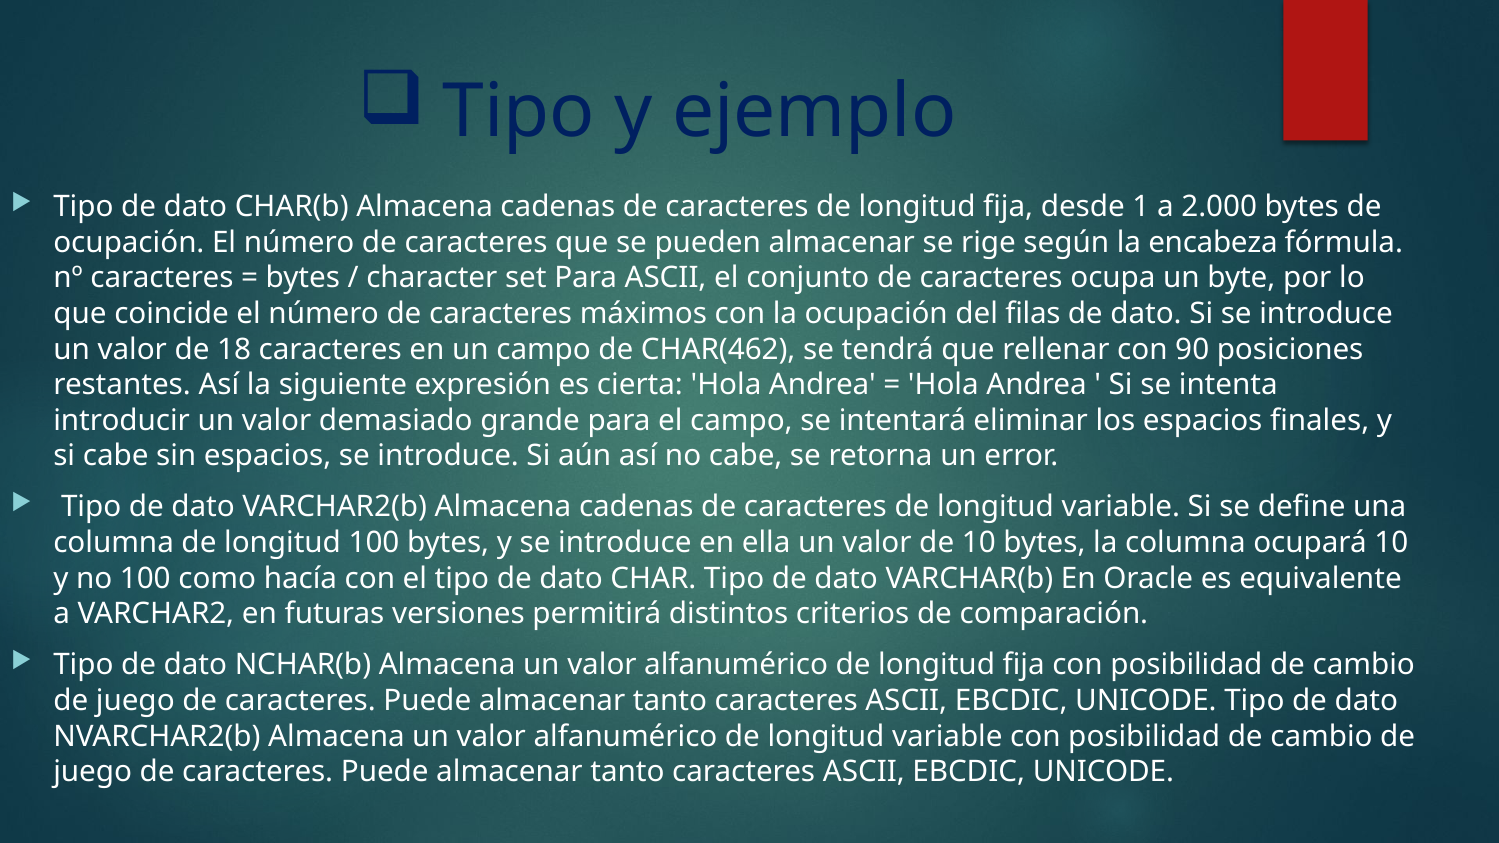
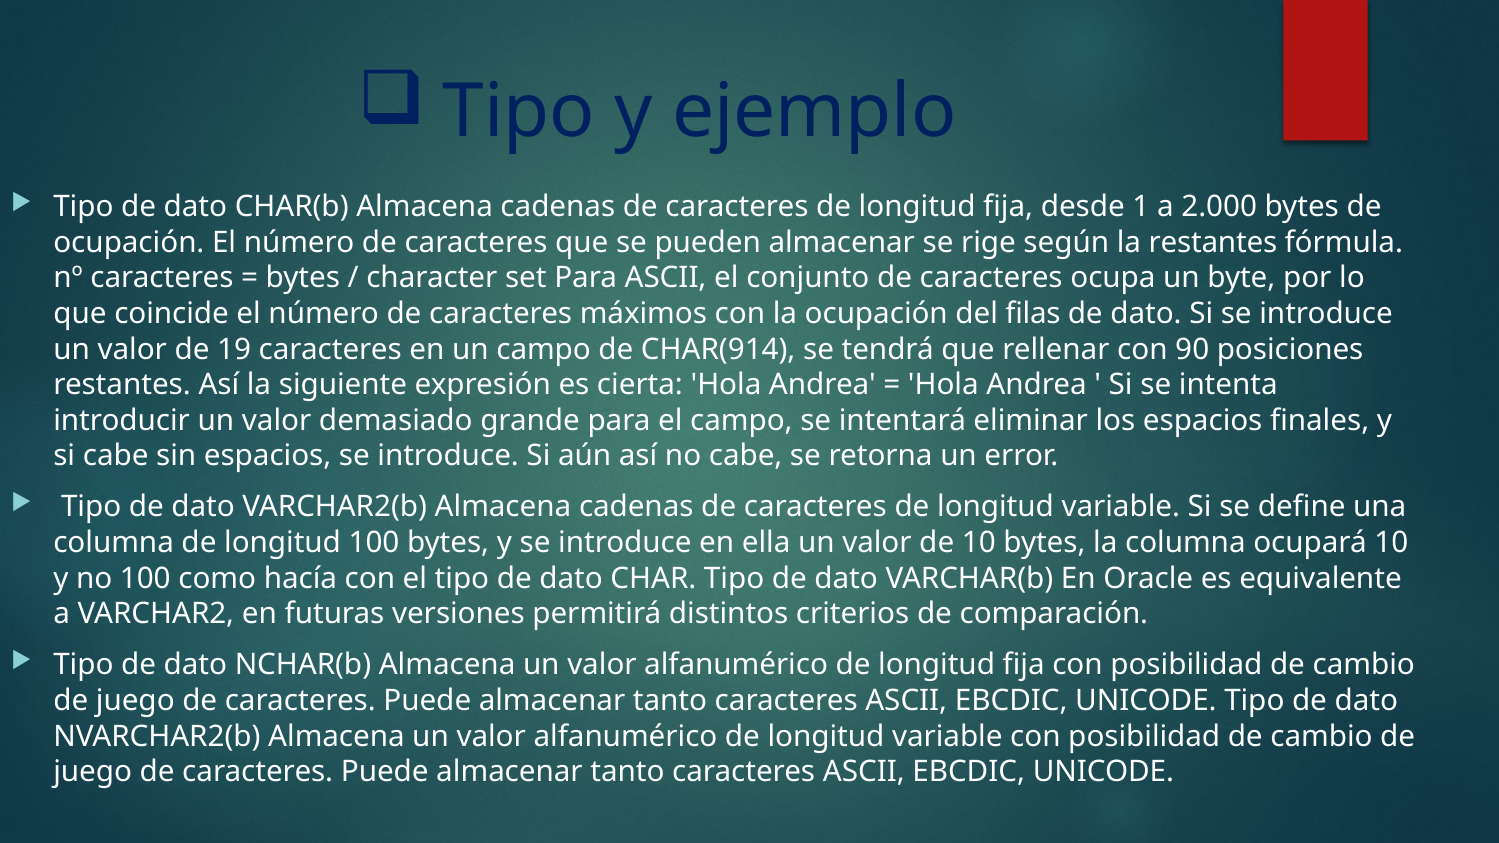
la encabeza: encabeza -> restantes (1213, 243)
18: 18 -> 19 (234, 349)
CHAR(462: CHAR(462 -> CHAR(914 (718, 349)
